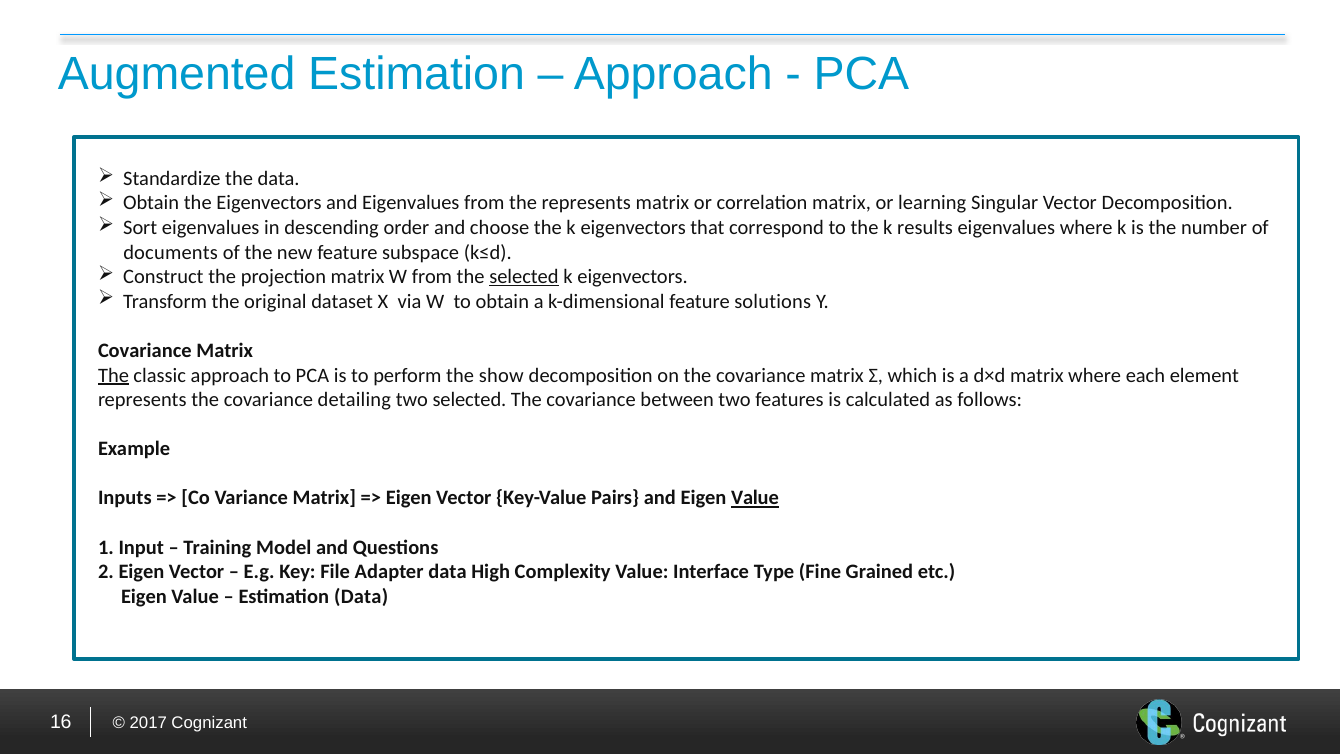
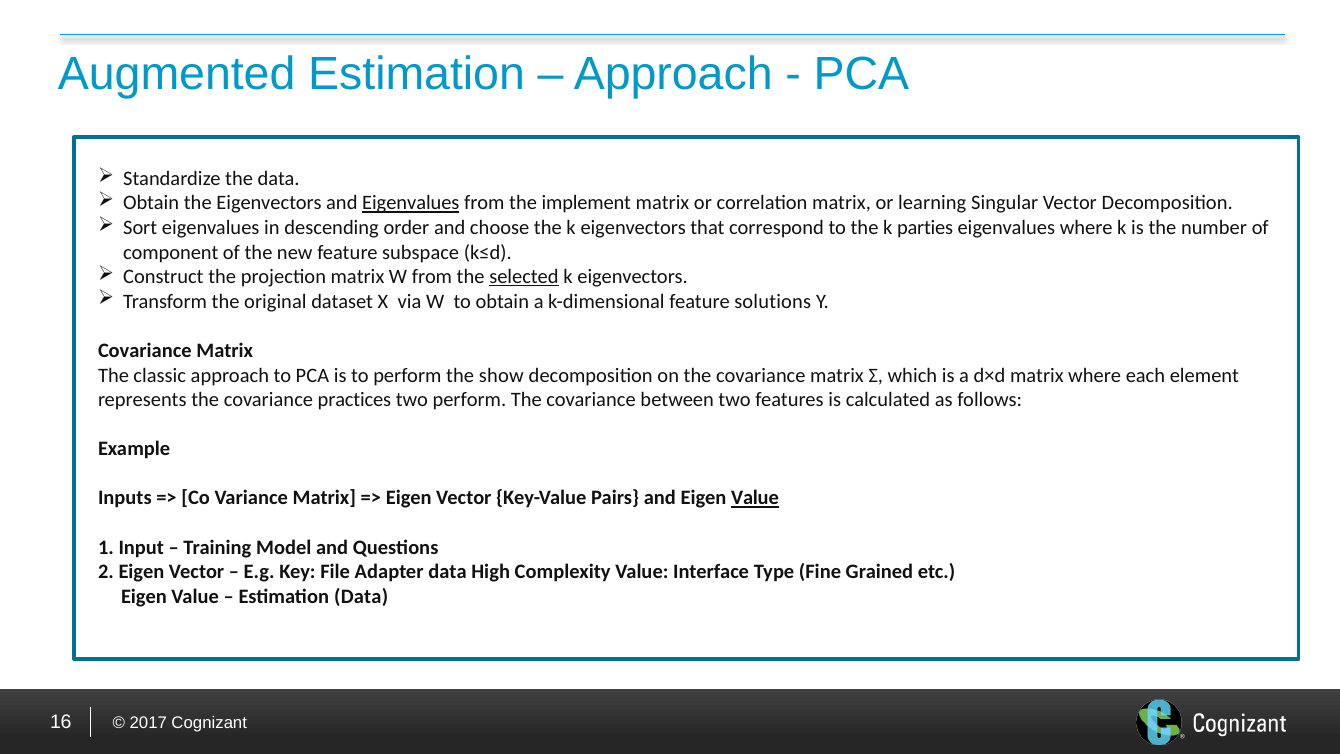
Eigenvalues underline: none -> present (411, 203)
the represents: represents -> implement (586, 203)
results: results -> parties (925, 228)
documents: documents -> component (171, 252)
The underline: present -> none (113, 375)
detailing: detailing -> practices (354, 400)
two selected: selected -> perform (469, 400)
